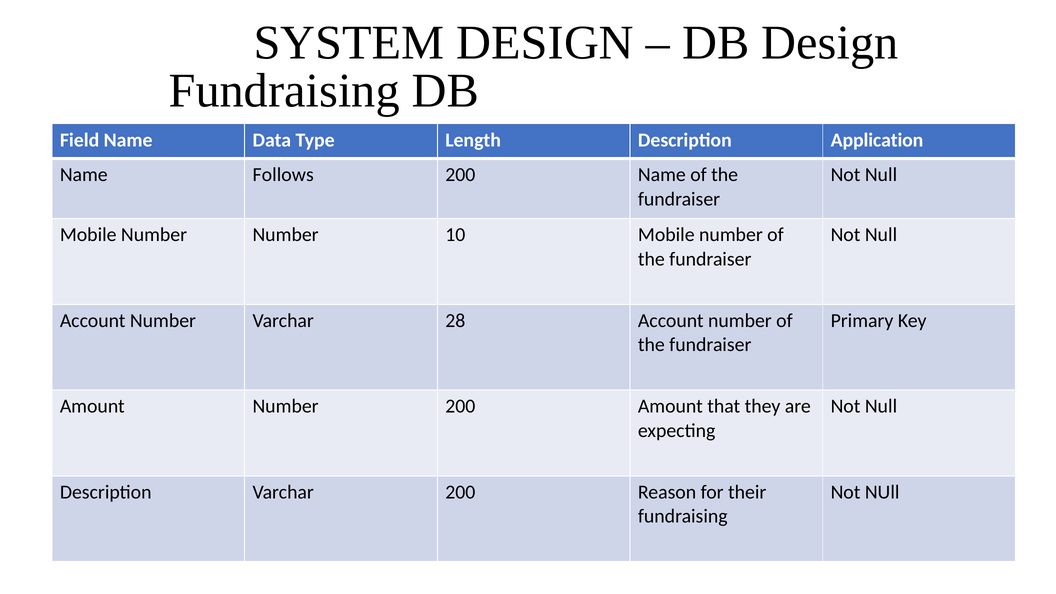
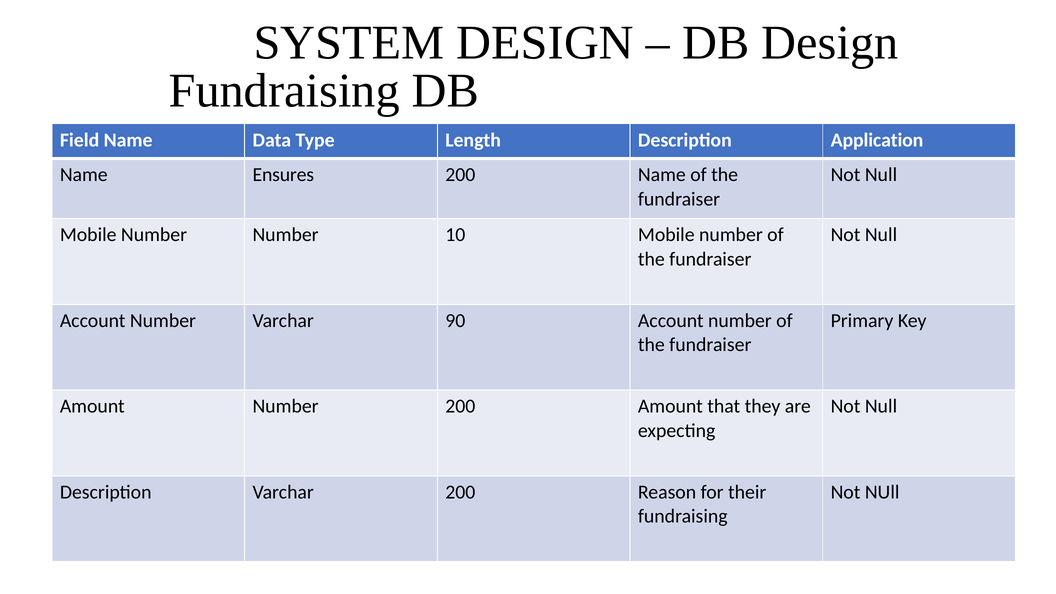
Follows: Follows -> Ensures (283, 175)
28: 28 -> 90 (455, 321)
